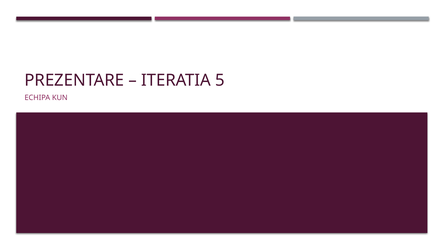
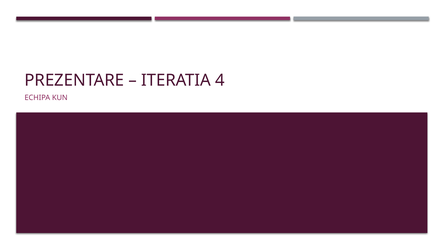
5: 5 -> 4 (220, 81)
